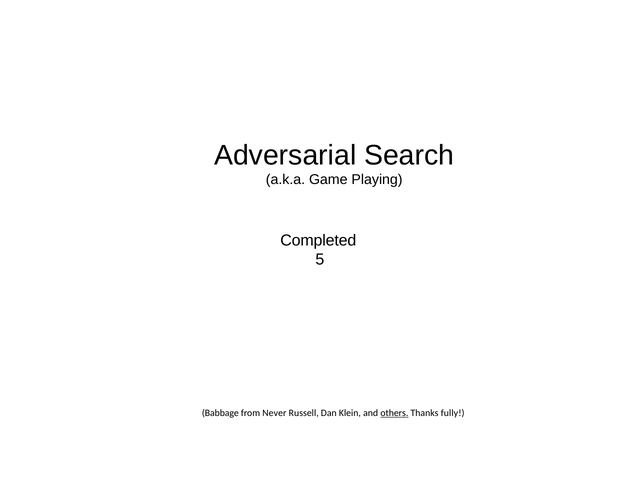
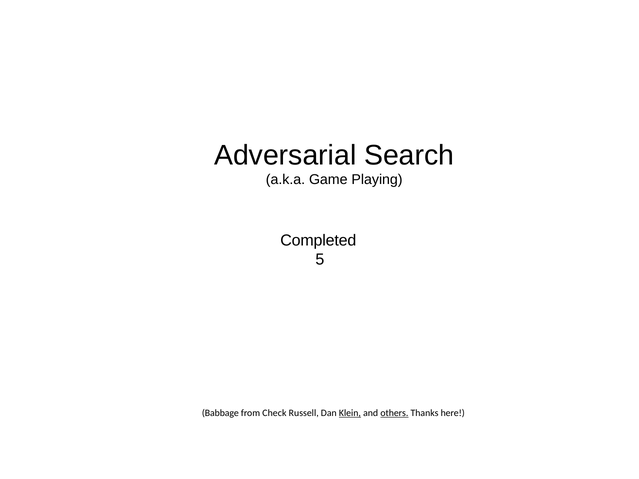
Never: Never -> Check (274, 413)
Klein underline: none -> present (350, 413)
fully: fully -> here (453, 413)
